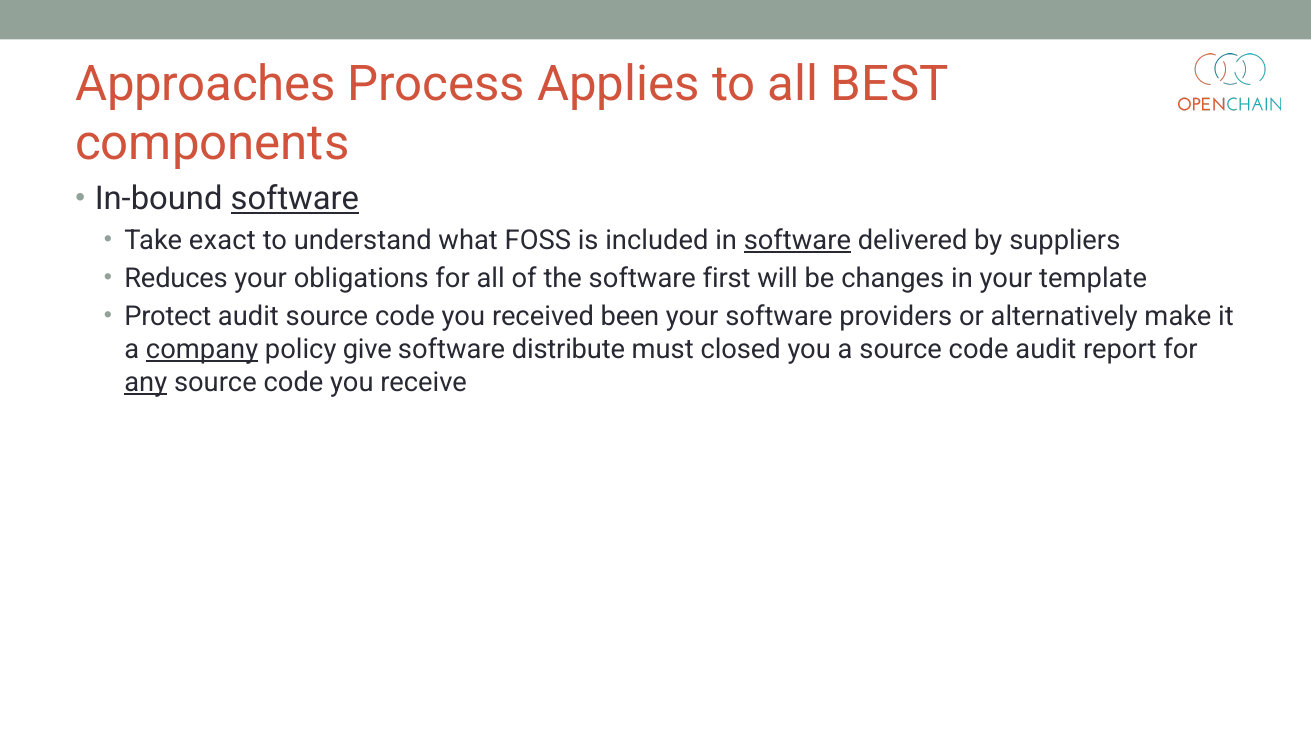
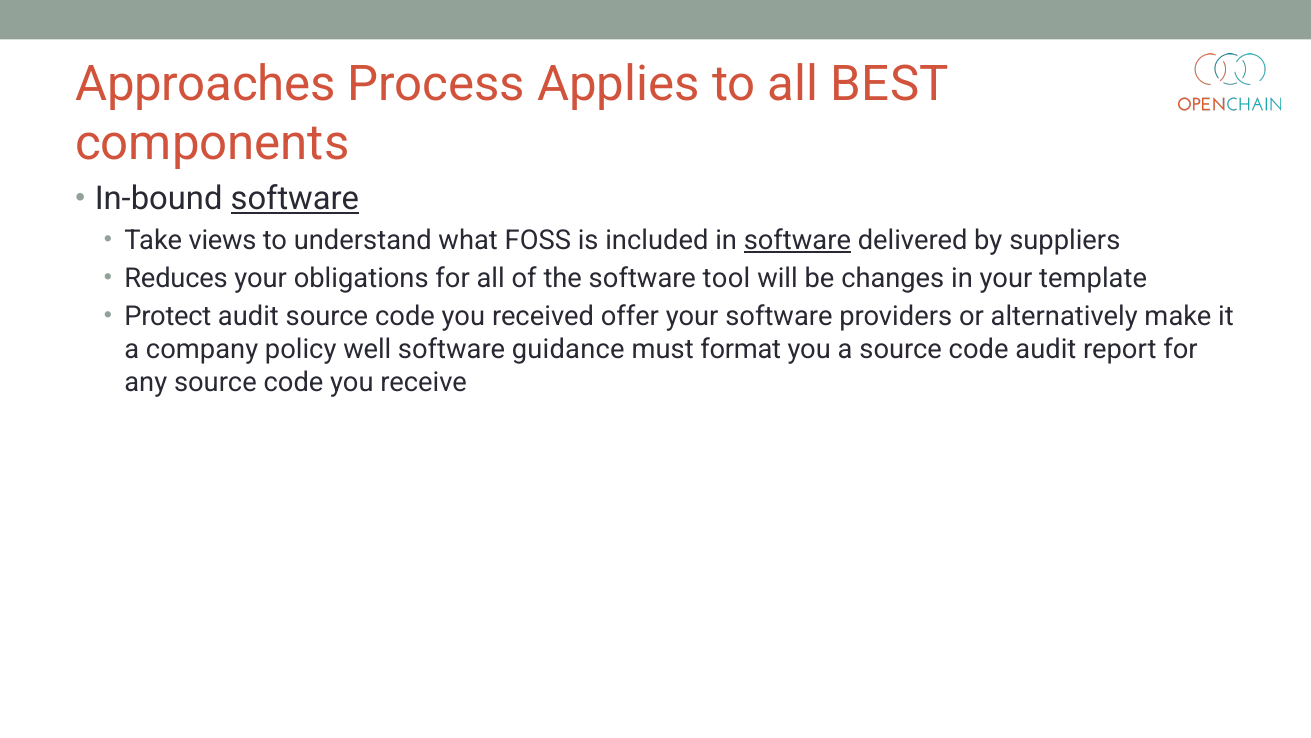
exact: exact -> views (223, 240)
first: first -> tool (726, 278)
been: been -> offer (630, 316)
company underline: present -> none (202, 349)
give: give -> well (367, 349)
distribute: distribute -> guidance (568, 349)
closed: closed -> format (741, 349)
any underline: present -> none (146, 382)
